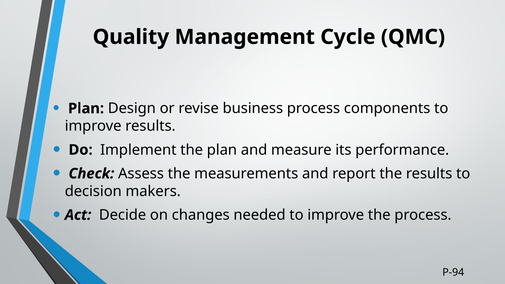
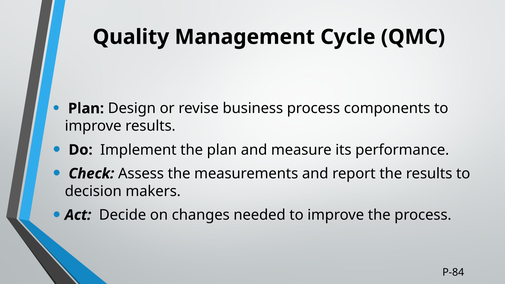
P-94: P-94 -> P-84 (453, 272)
